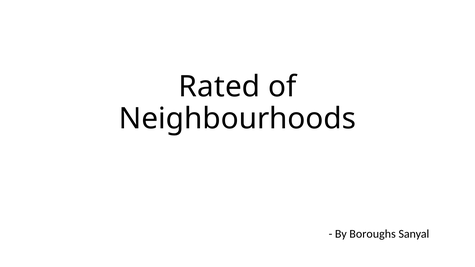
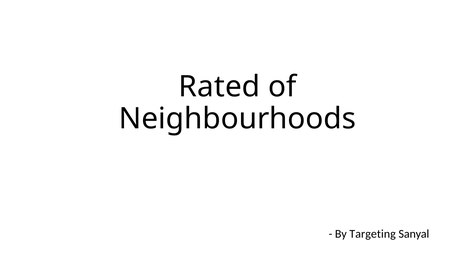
Boroughs: Boroughs -> Targeting (373, 234)
